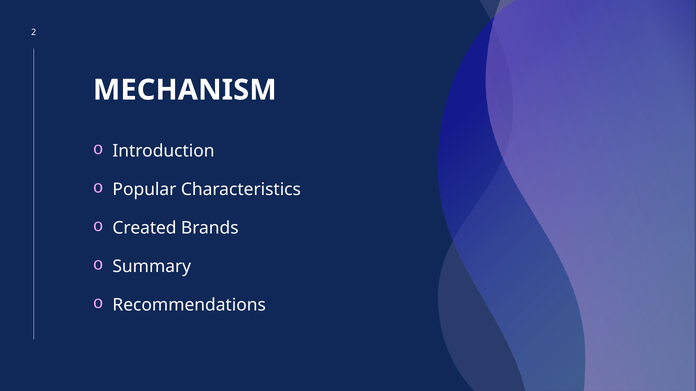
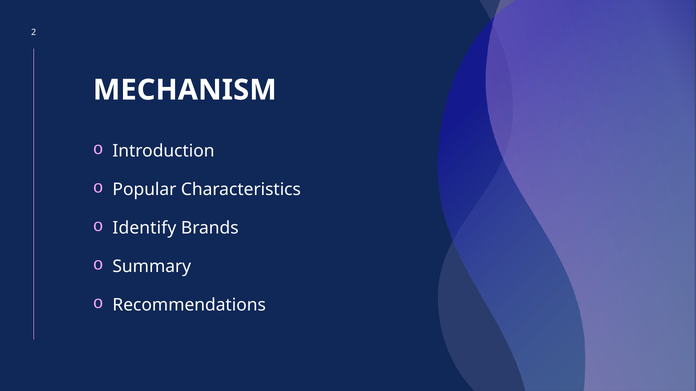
Created: Created -> Identify (144, 228)
